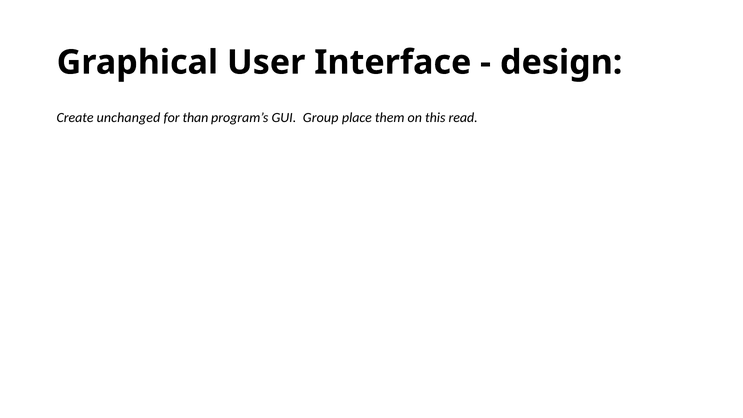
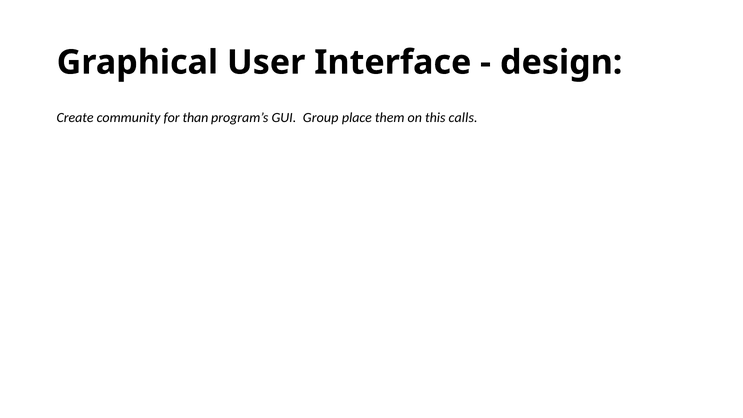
unchanged: unchanged -> community (129, 118)
read: read -> calls (463, 118)
